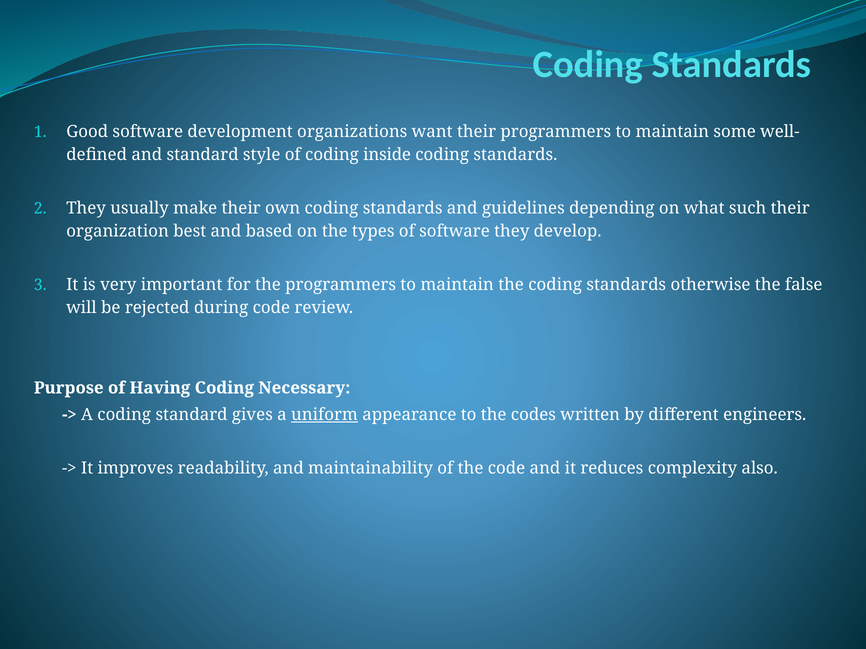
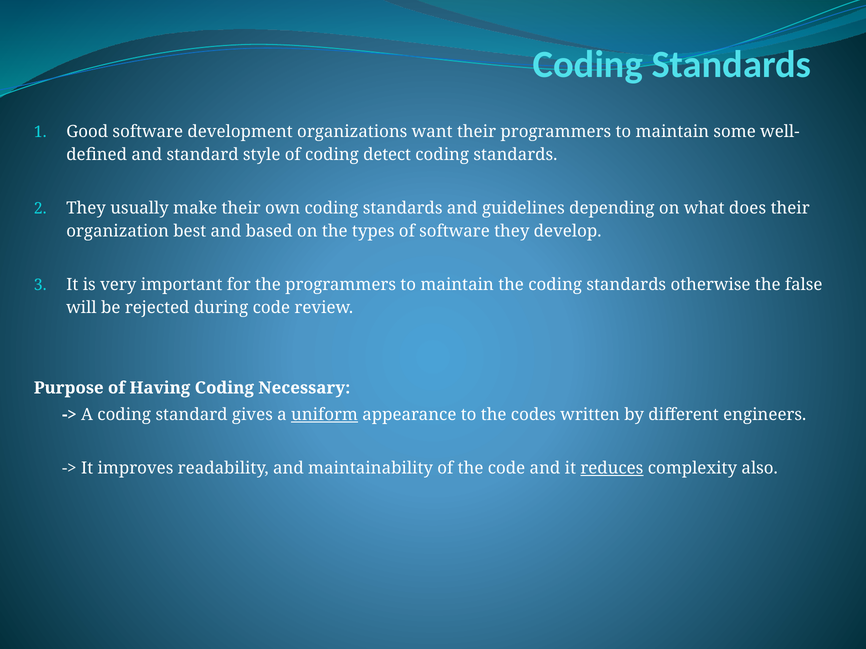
inside: inside -> detect (387, 155)
such: such -> does (748, 208)
reduces underline: none -> present (612, 469)
